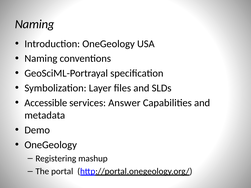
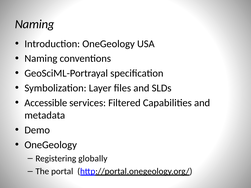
Answer: Answer -> Filtered (124, 103)
mashup: mashup -> globally (93, 159)
